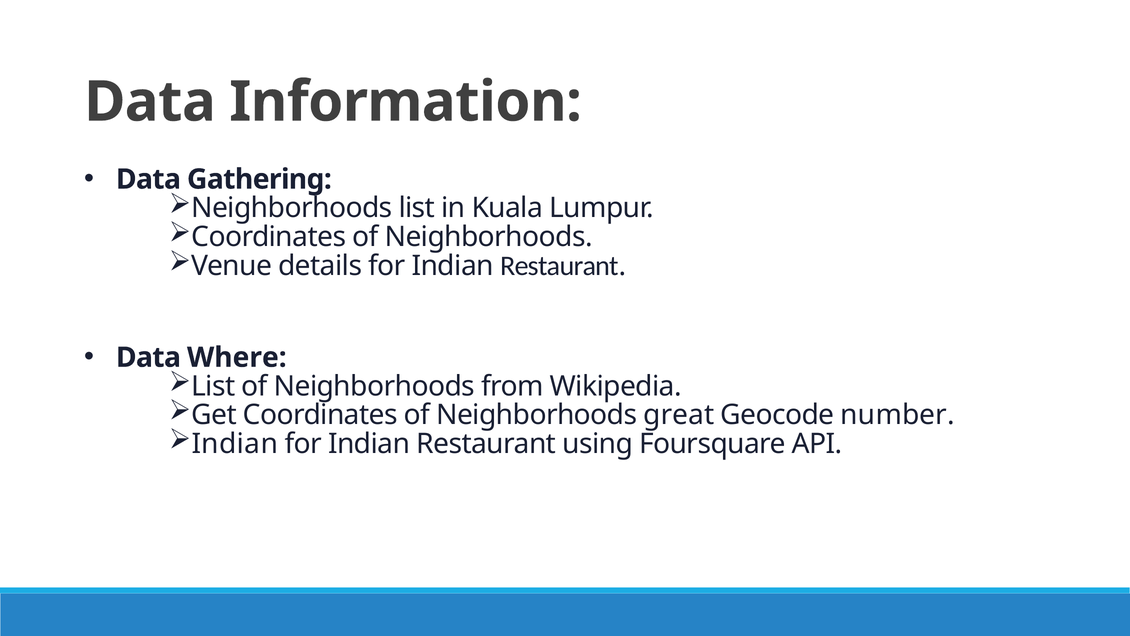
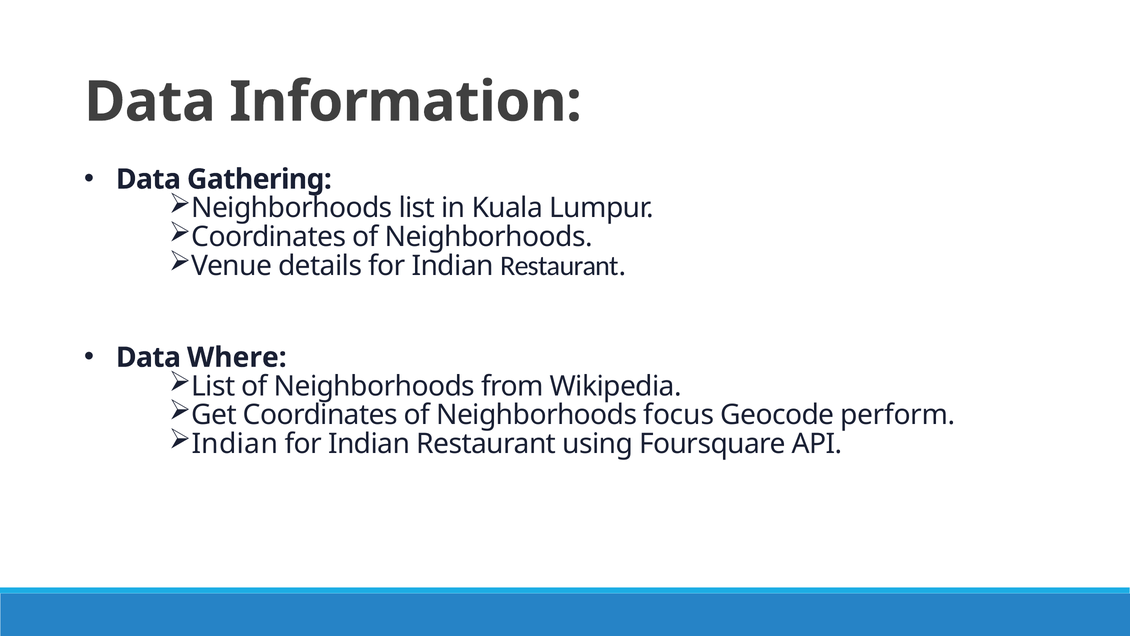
great: great -> focus (679, 415)
number: number -> perform (898, 415)
